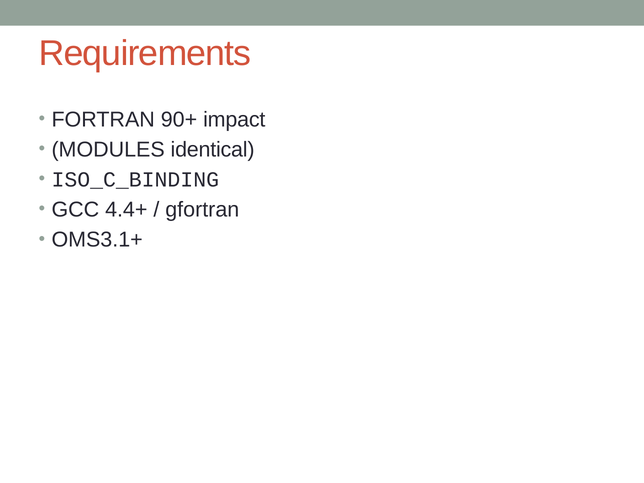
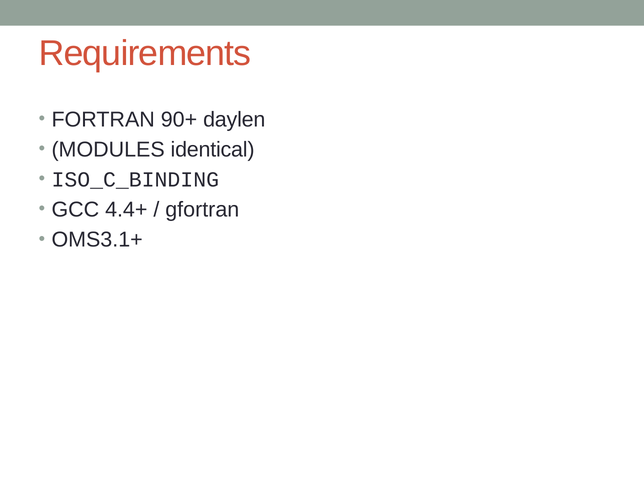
impact: impact -> daylen (234, 120)
